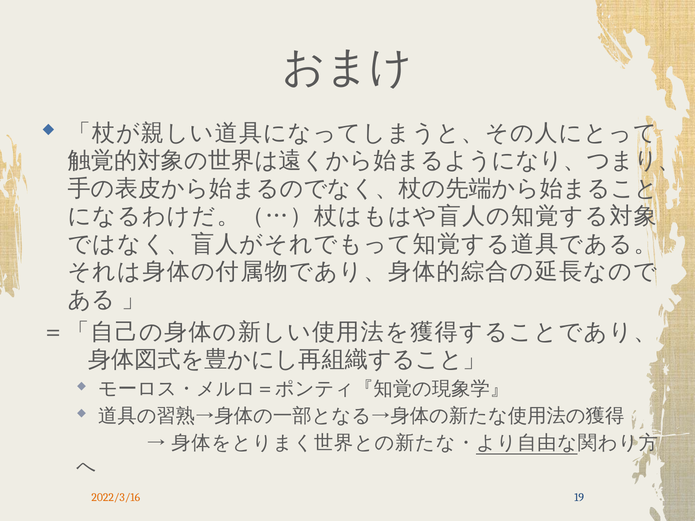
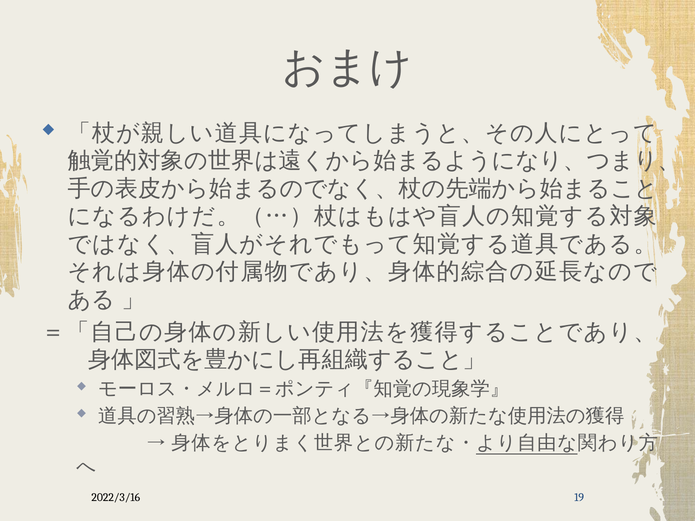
2022/3/16 colour: orange -> black (116, 498)
